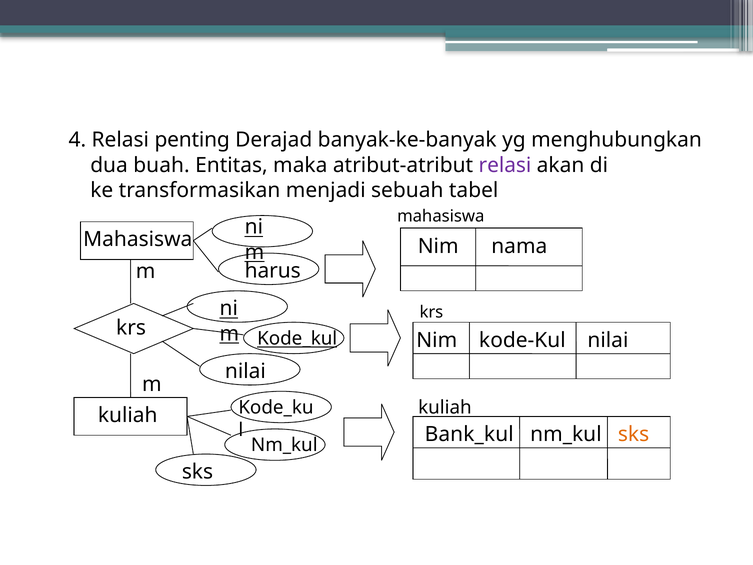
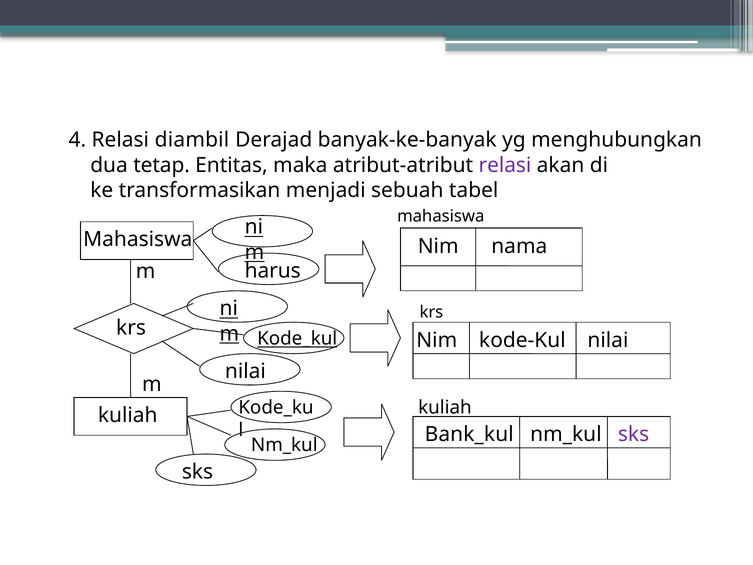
penting: penting -> diambil (192, 140)
buah: buah -> tetap (162, 165)
sks colour: orange -> purple (634, 434)
